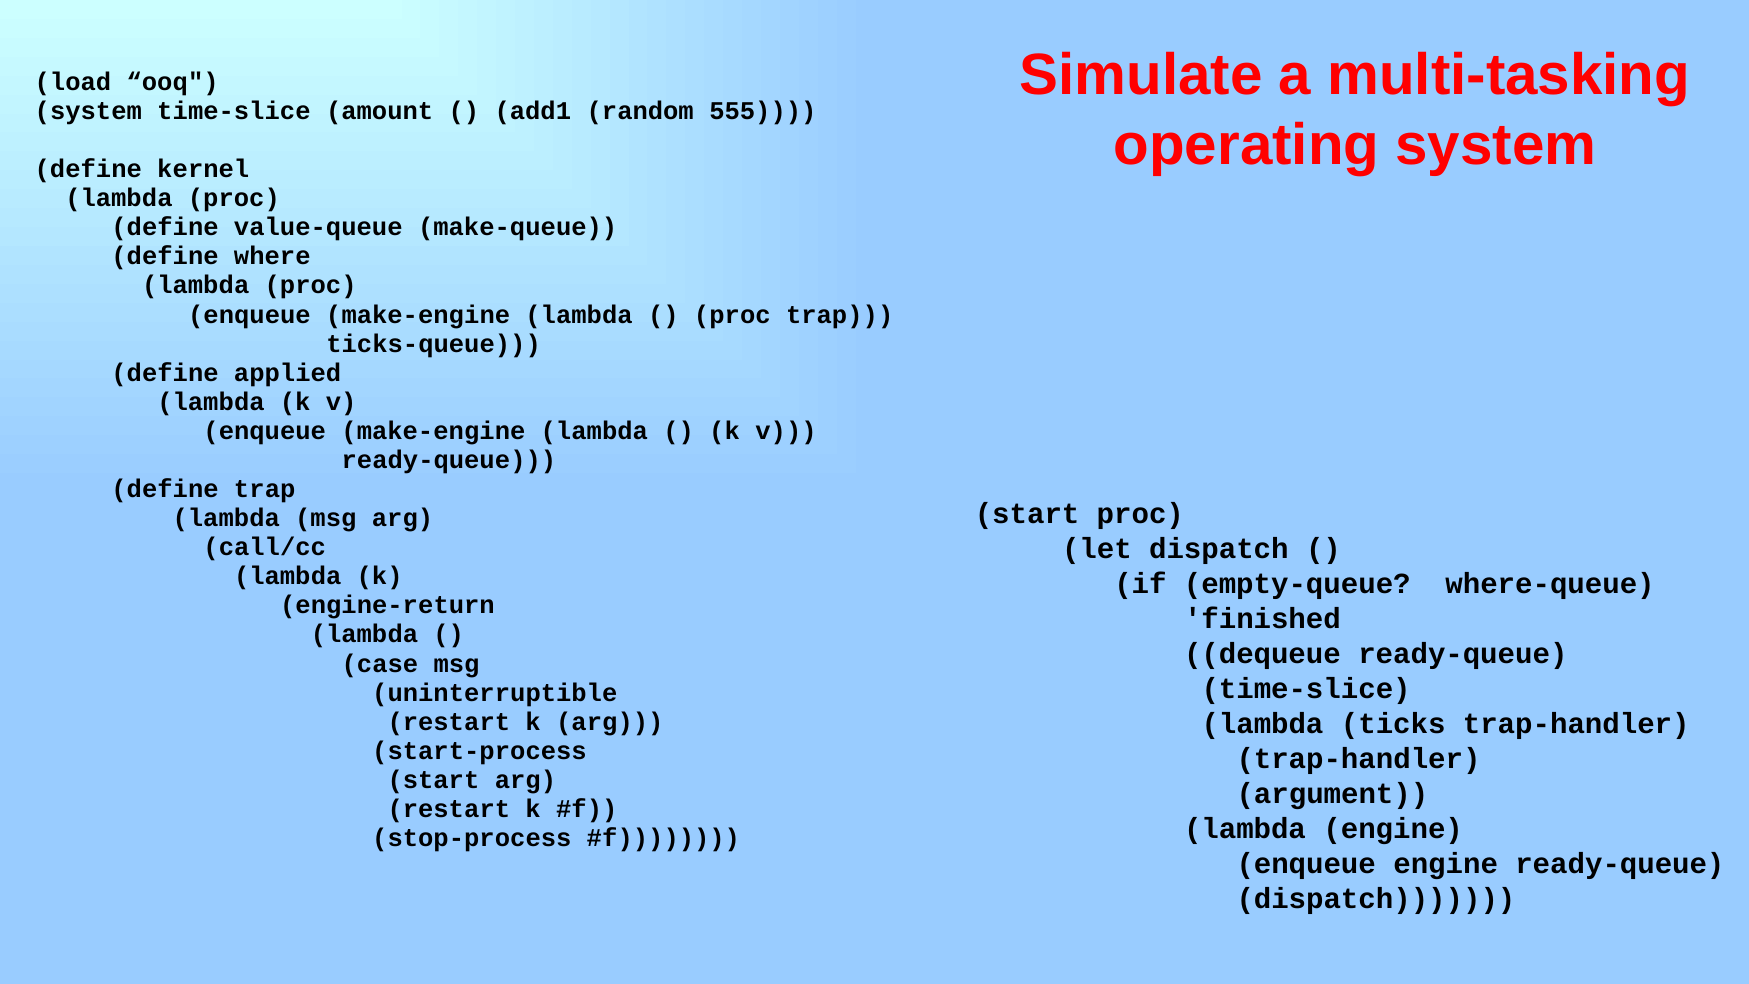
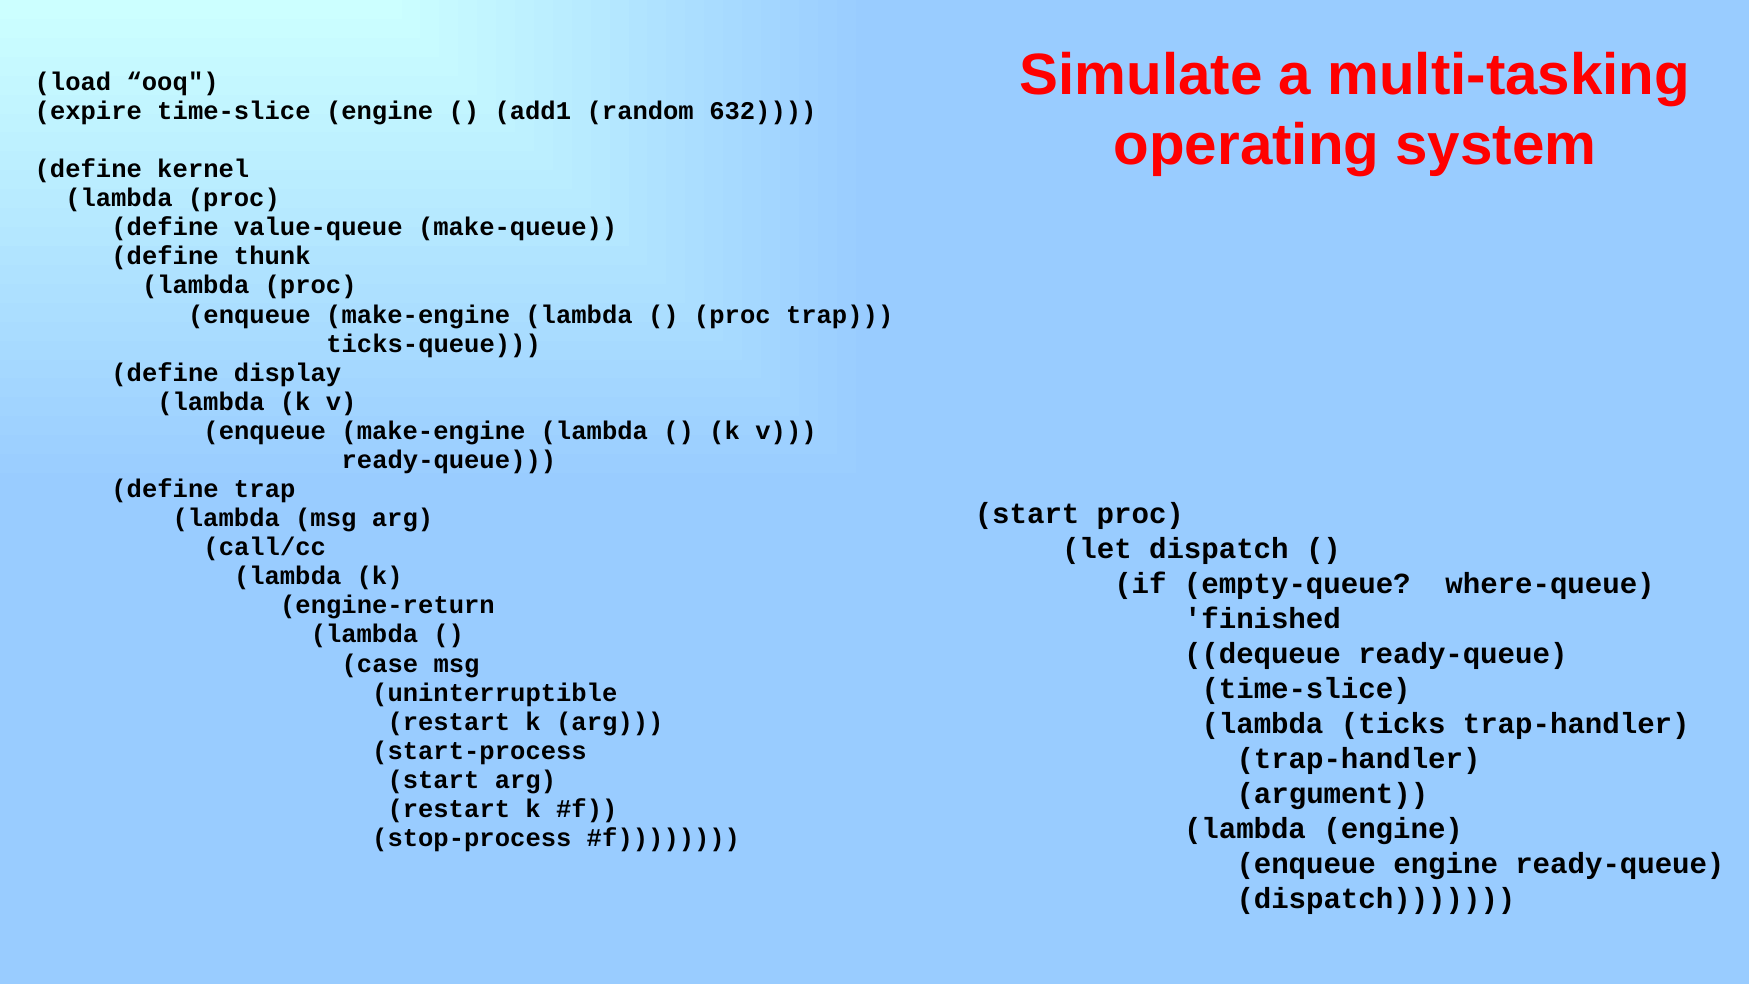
system: system -> expire (88, 111)
time-slice amount: amount -> engine (380, 111)
555: 555 -> 632 (763, 111)
where: where -> thunk (272, 256)
applied: applied -> display (288, 373)
